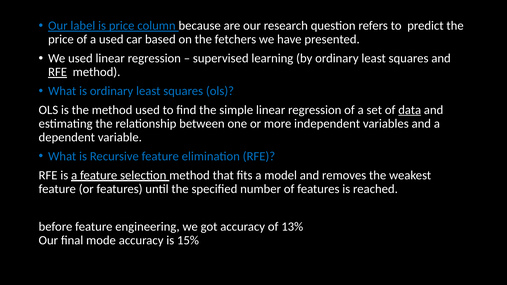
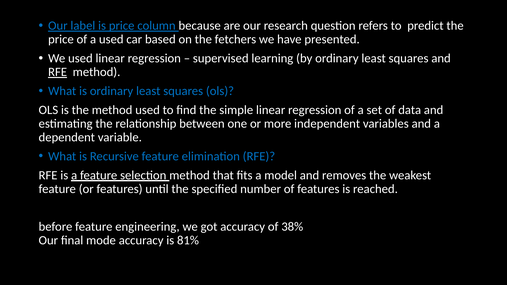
data underline: present -> none (410, 110)
13%: 13% -> 38% (292, 227)
15%: 15% -> 81% (188, 241)
